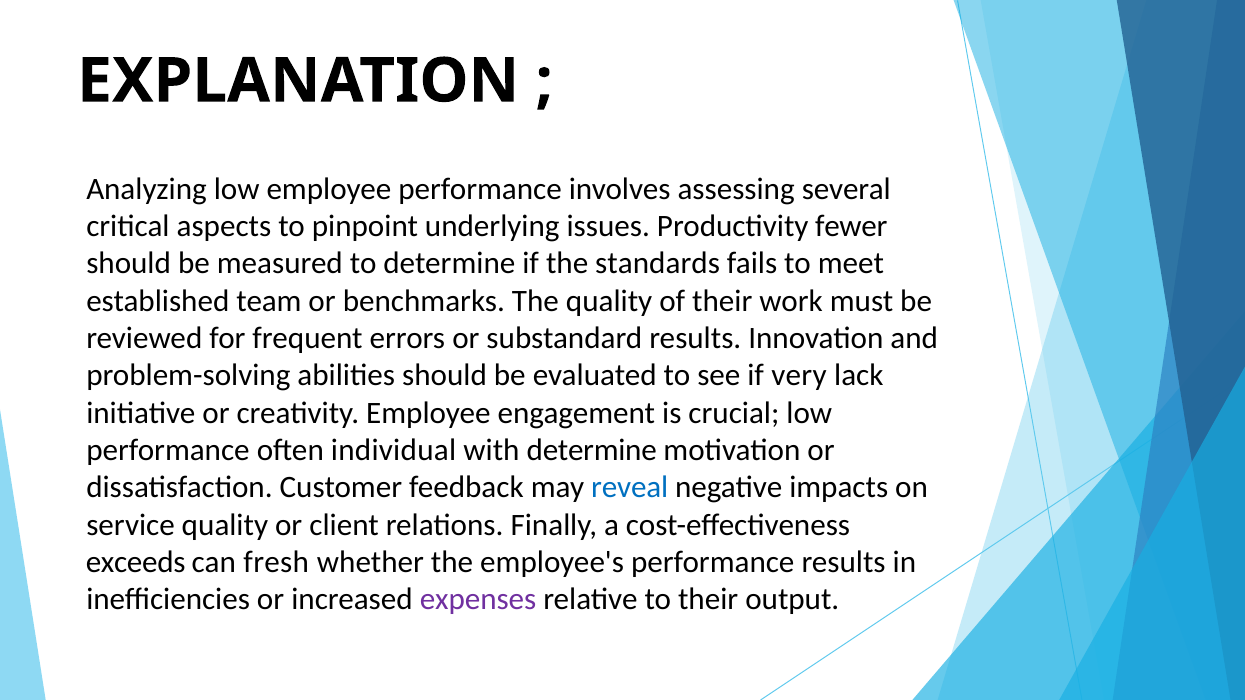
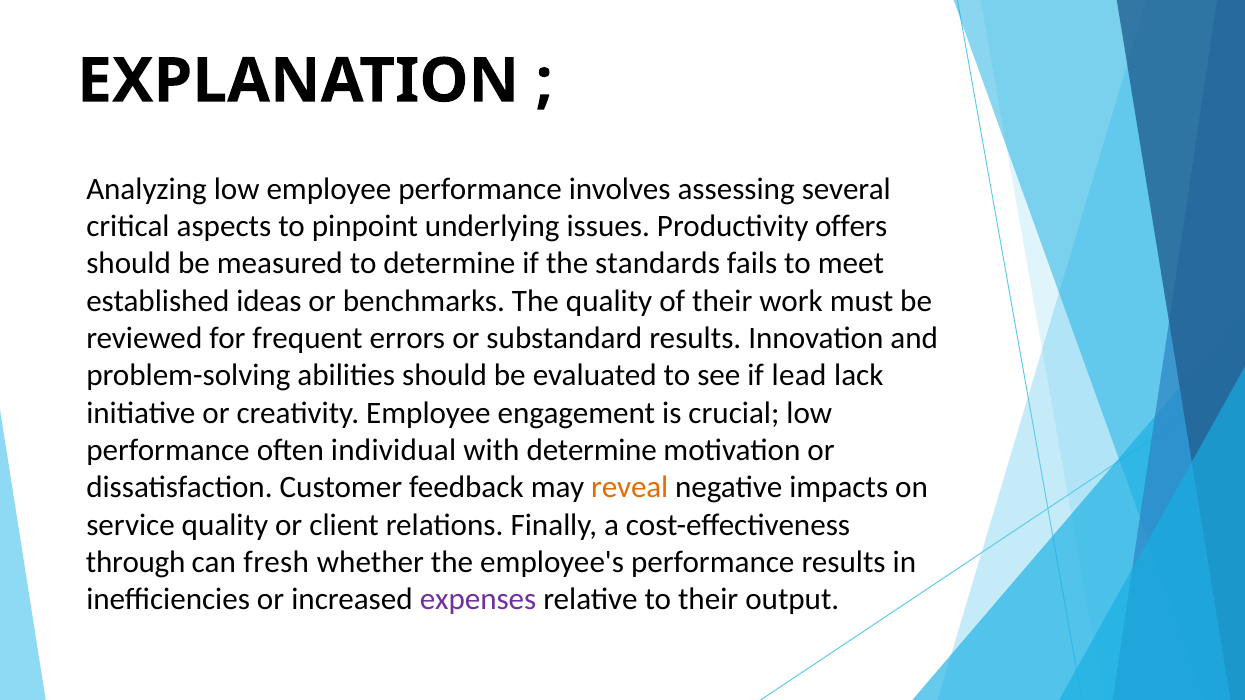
fewer: fewer -> offers (851, 226)
team: team -> ideas (269, 301)
very: very -> lead (799, 376)
reveal colour: blue -> orange (630, 488)
exceeds: exceeds -> through (136, 562)
